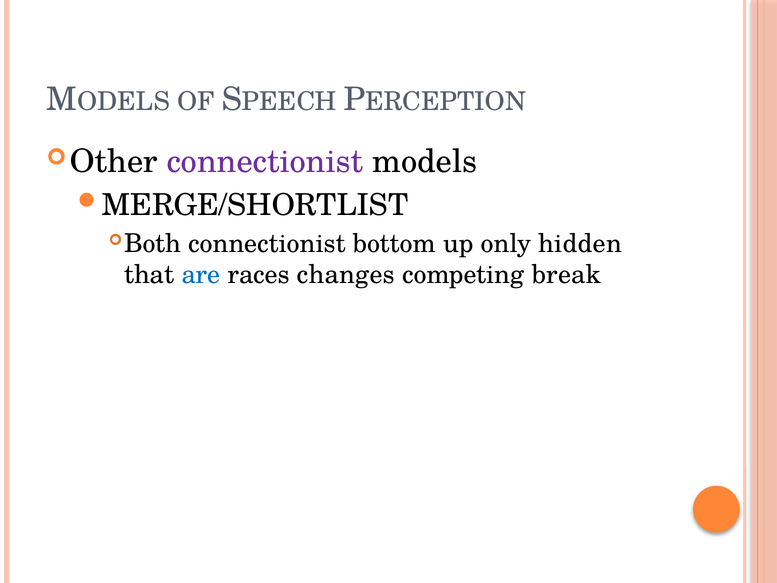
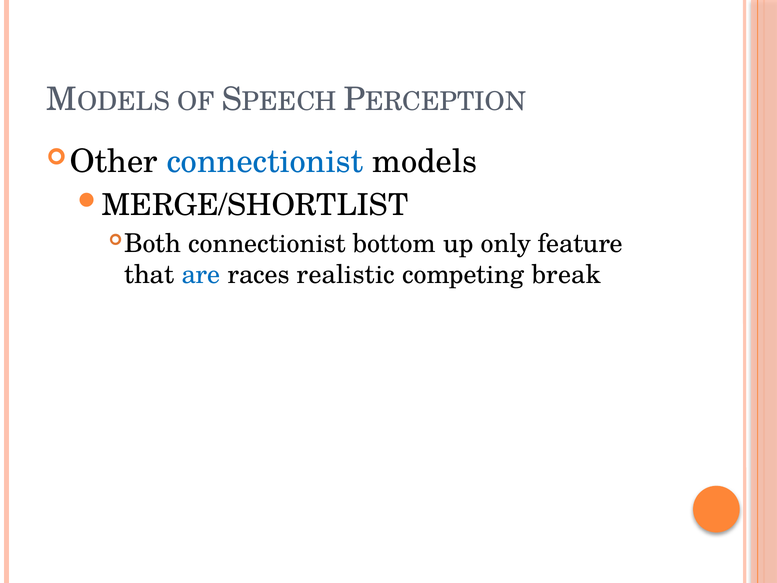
connectionist colour: purple -> blue (265, 161)
hidden: hidden -> feature (580, 244)
changes: changes -> realistic (346, 275)
